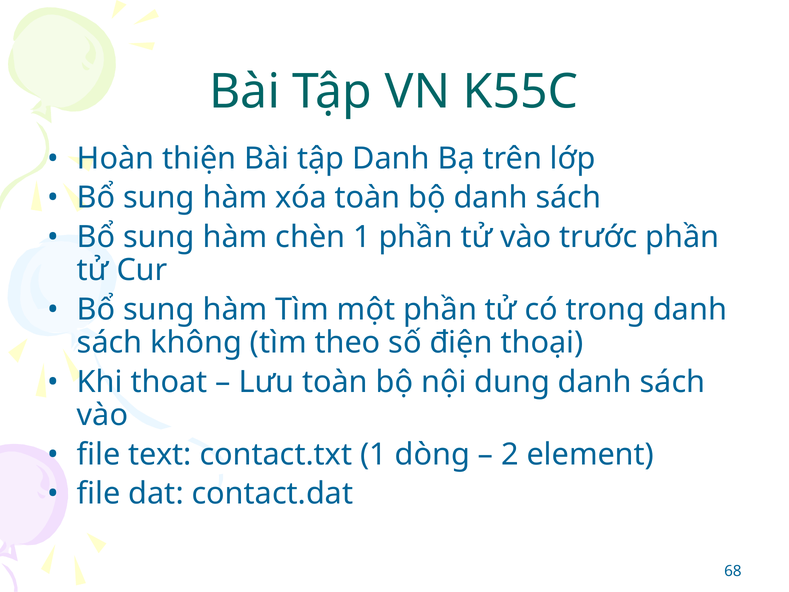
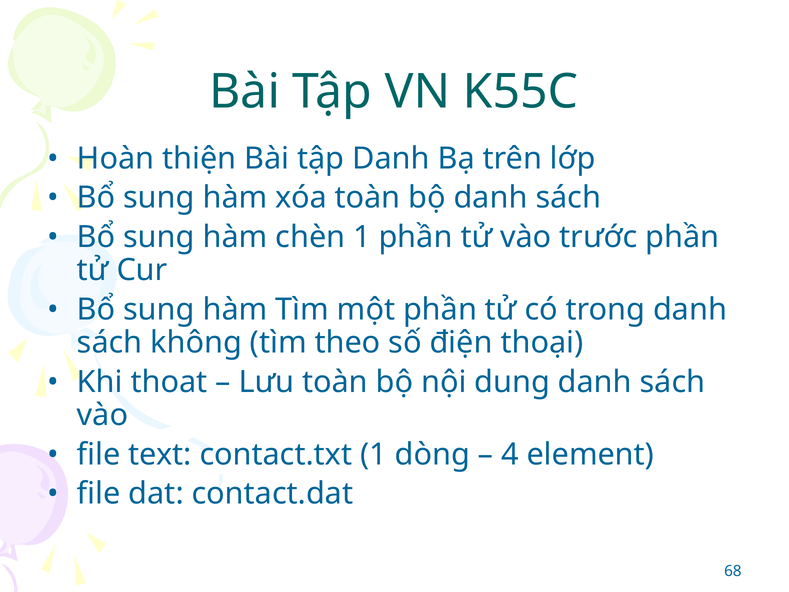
2: 2 -> 4 (510, 454)
